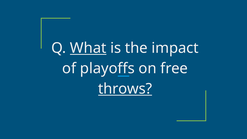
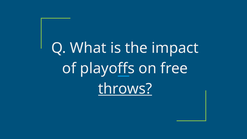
What underline: present -> none (88, 48)
